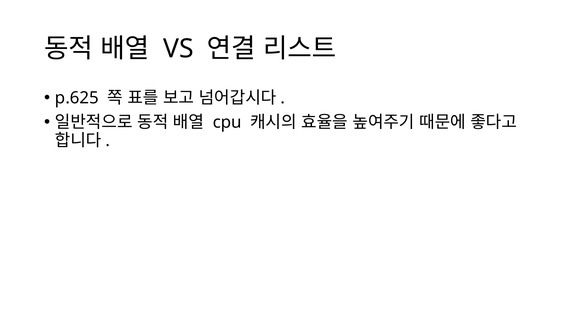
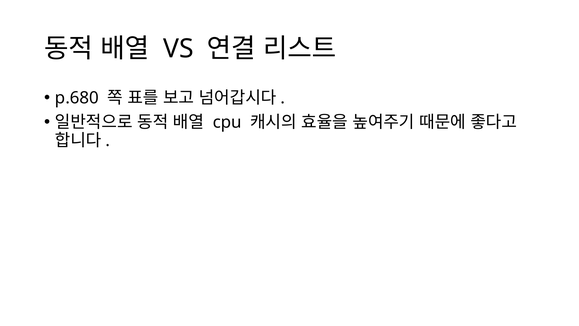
p.625: p.625 -> p.680 (77, 98)
